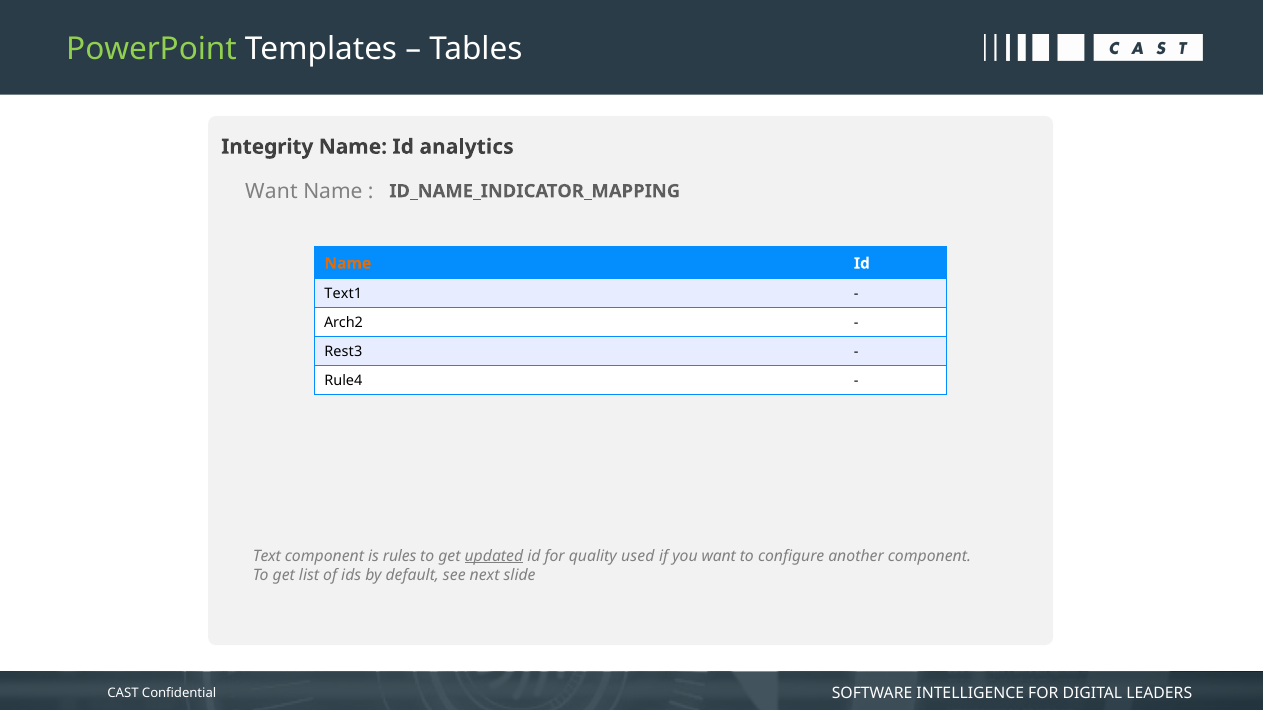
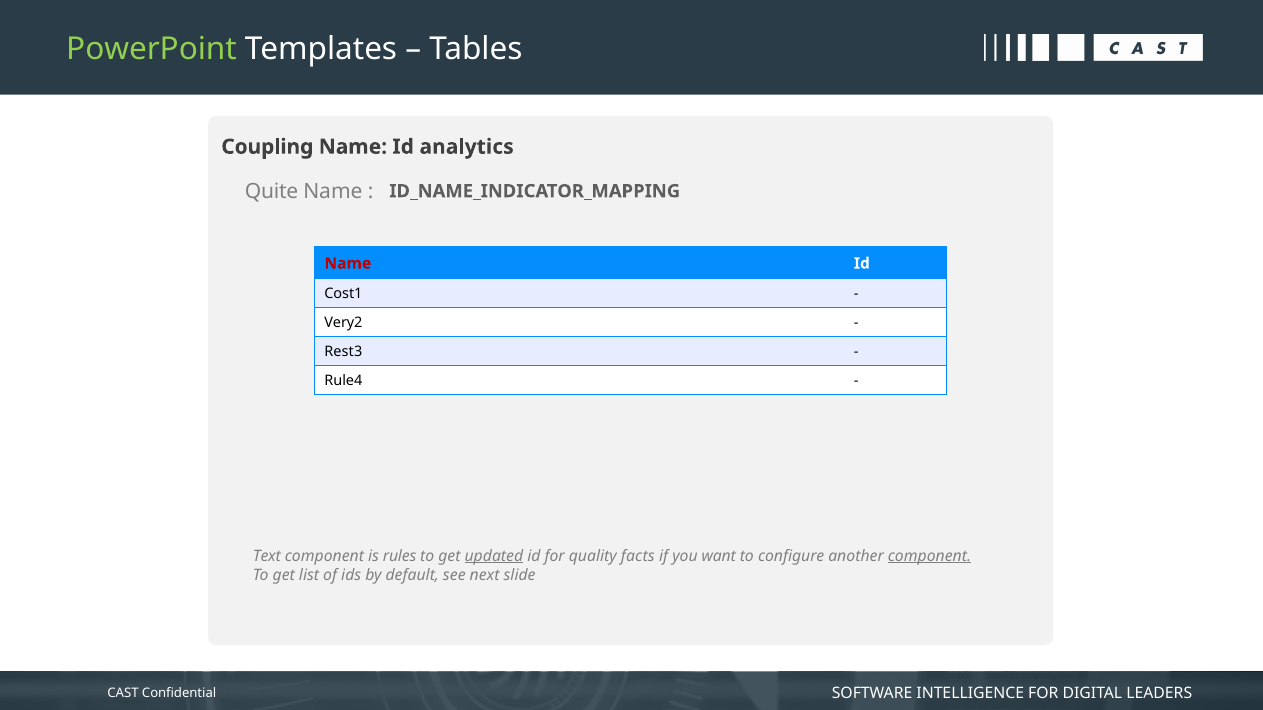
Integrity: Integrity -> Coupling (267, 147)
Want: Want -> Quite (272, 192)
Name colour: orange -> red (348, 264)
Text1: Text1 -> Cost1 (343, 294)
Arch2: Arch2 -> Very2 (343, 323)
used: used -> facts (638, 556)
component underline: none -> present (929, 556)
